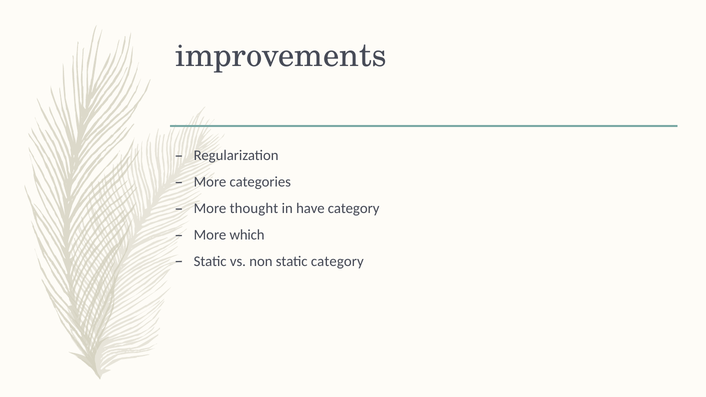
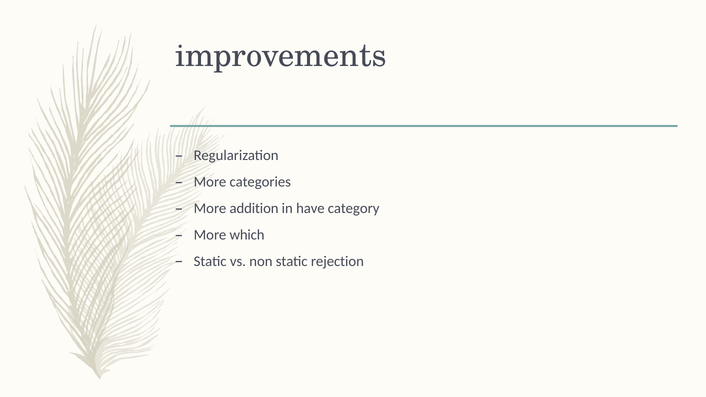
thought: thought -> addition (254, 209)
static category: category -> rejection (337, 261)
